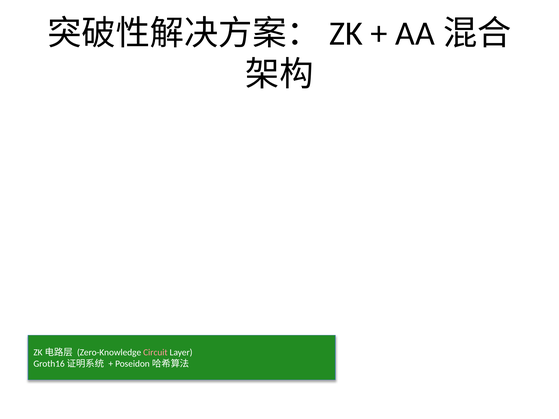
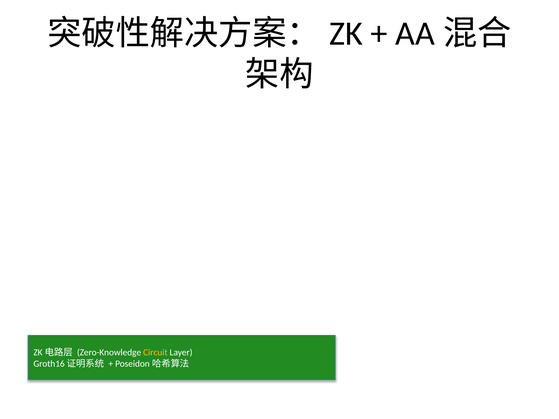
Circuit colour: pink -> yellow (155, 353)
